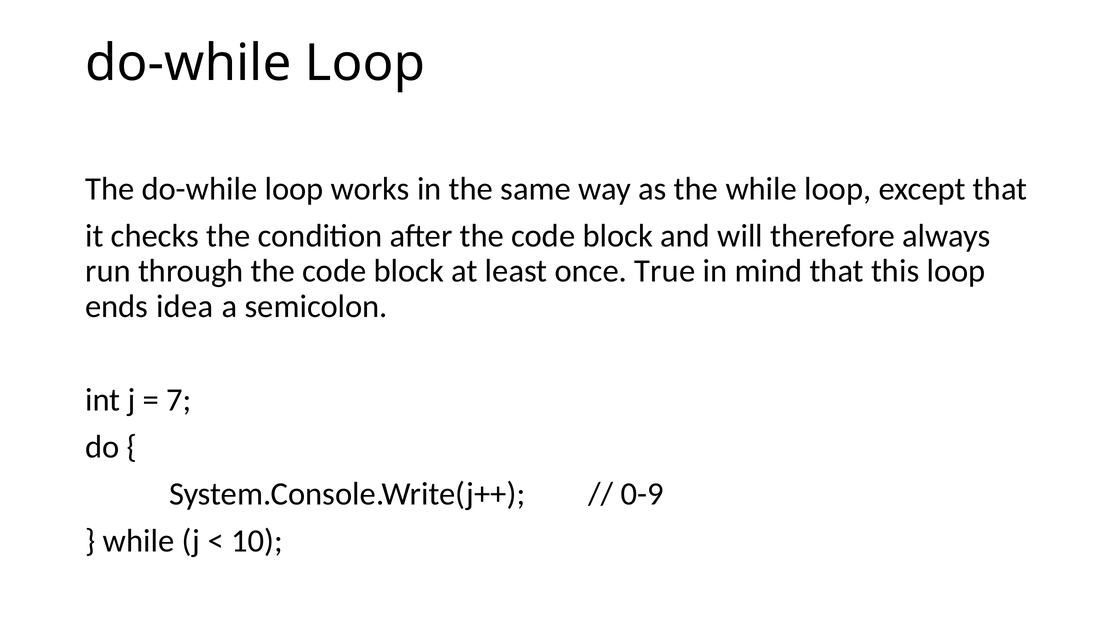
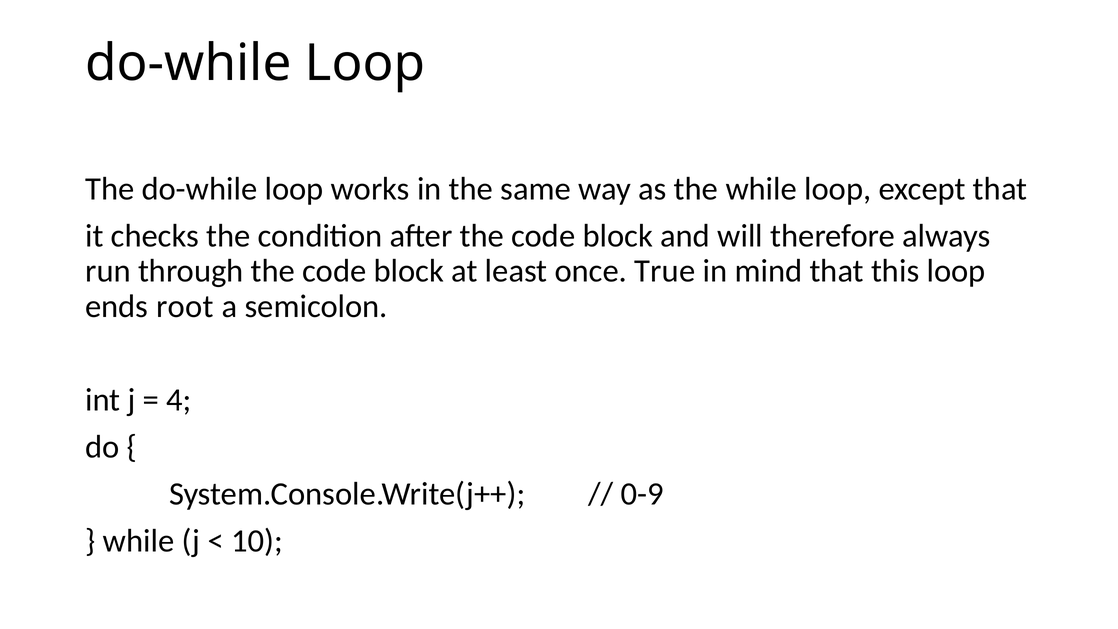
idea: idea -> root (185, 306)
7: 7 -> 4 (179, 400)
